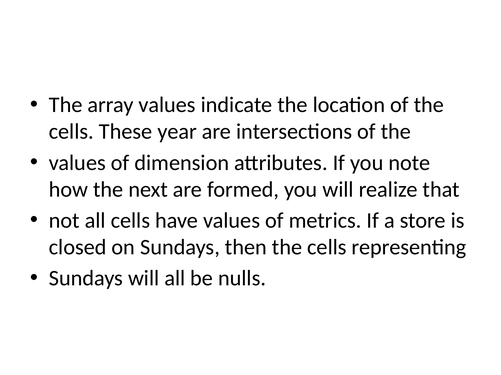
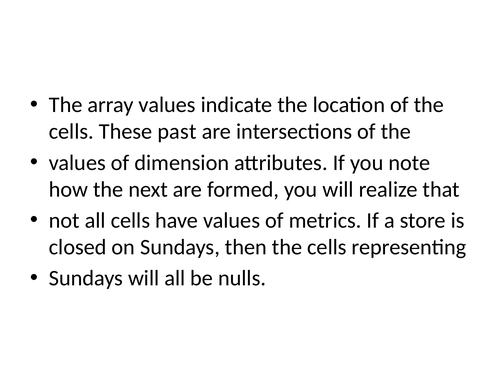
year: year -> past (177, 132)
